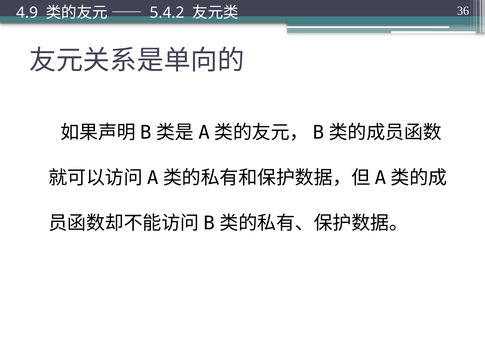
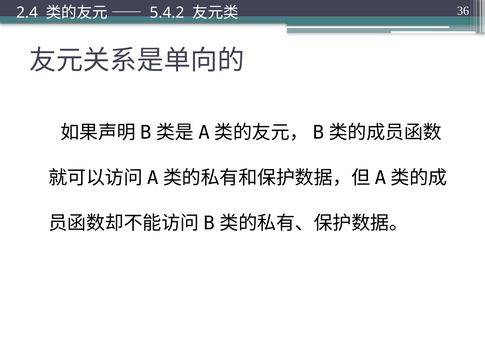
4.9: 4.9 -> 2.4 (27, 13)
